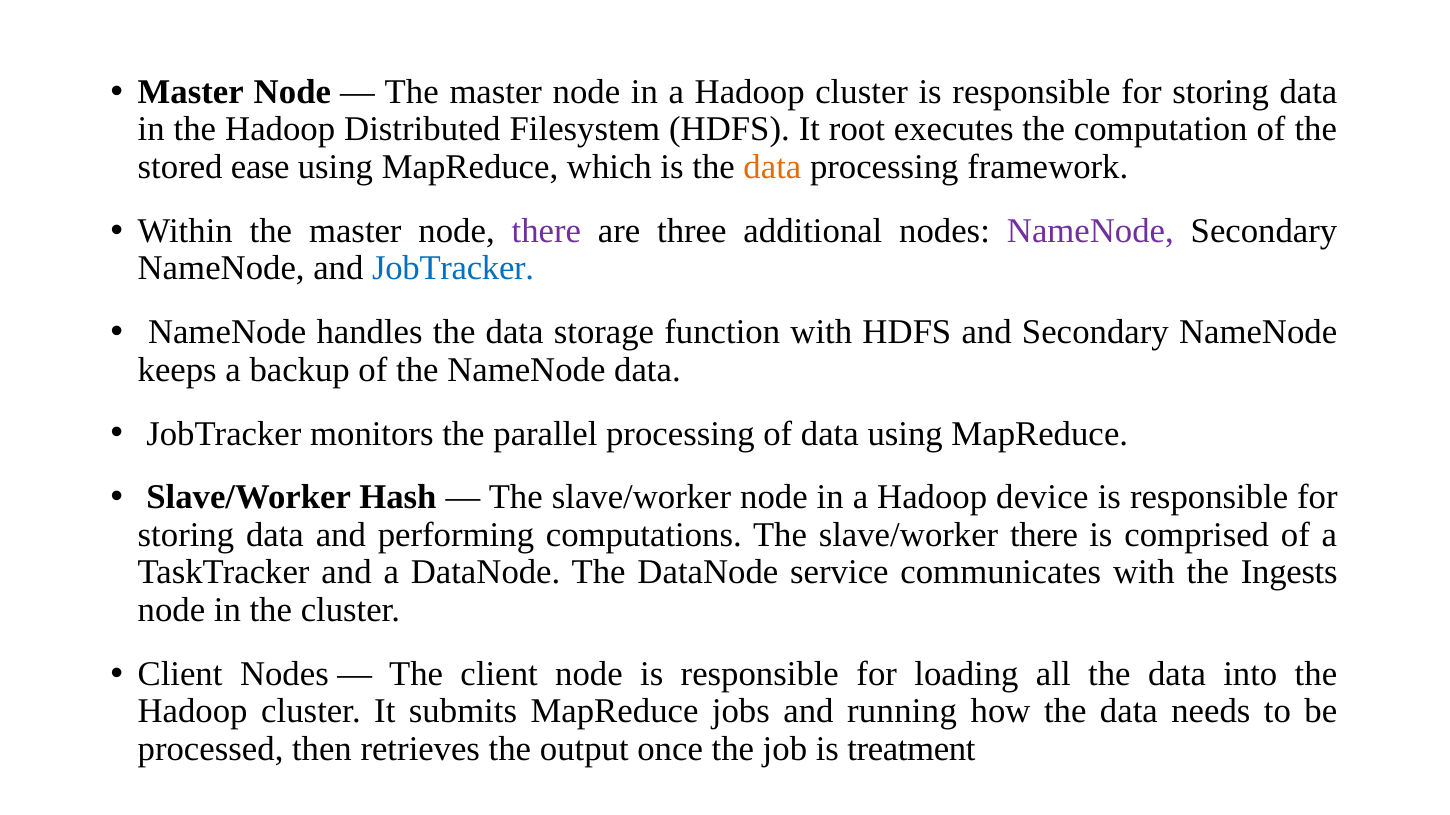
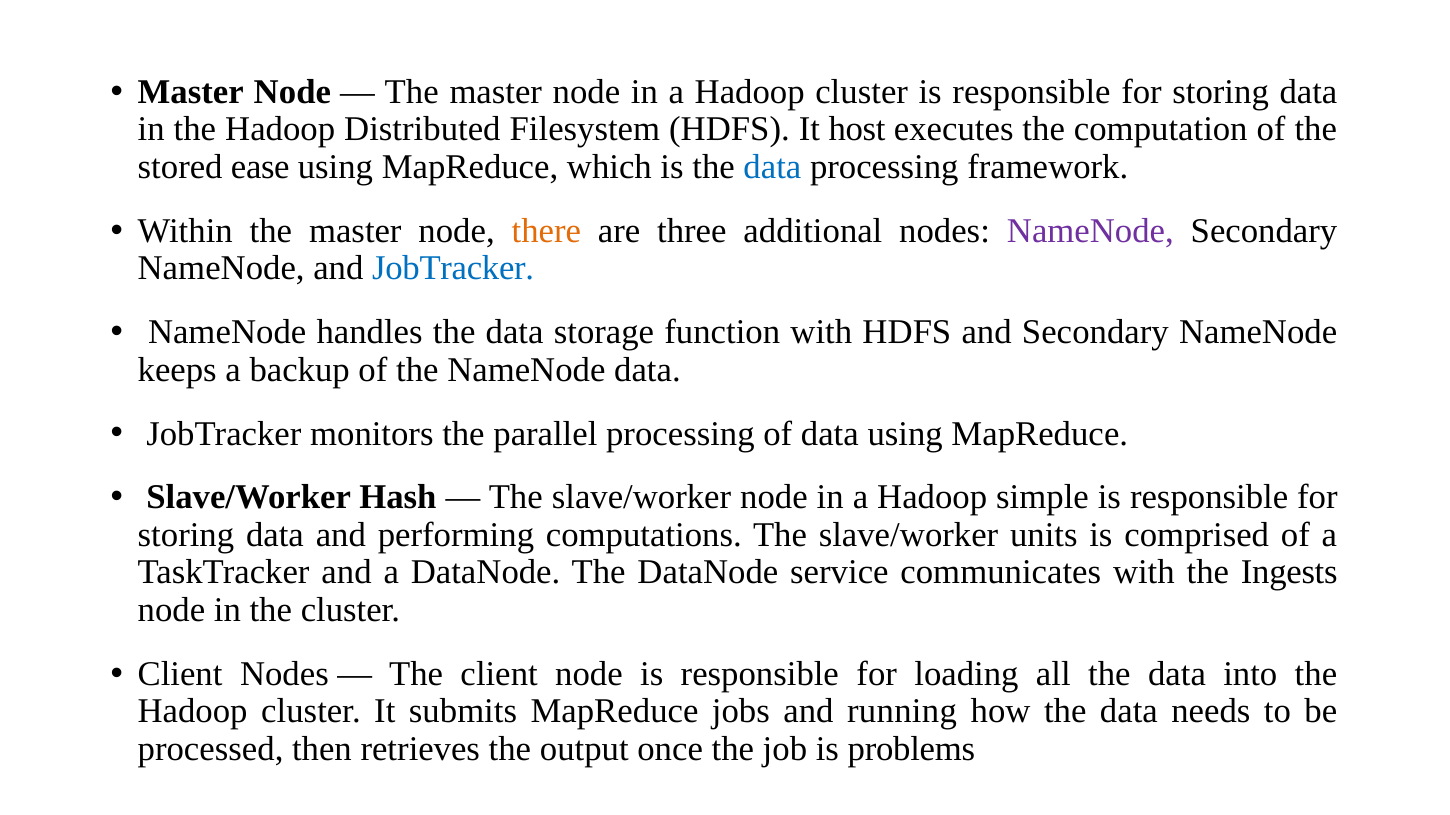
root: root -> host (857, 129)
data colour: orange -> blue (772, 167)
there colour: purple -> orange (546, 231)
device: device -> simple (1042, 498)
slave/worker there: there -> units (1044, 535)
treatment: treatment -> problems (911, 749)
